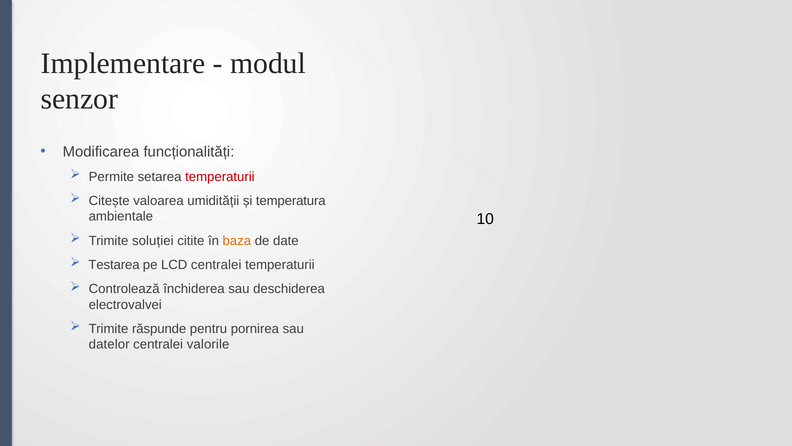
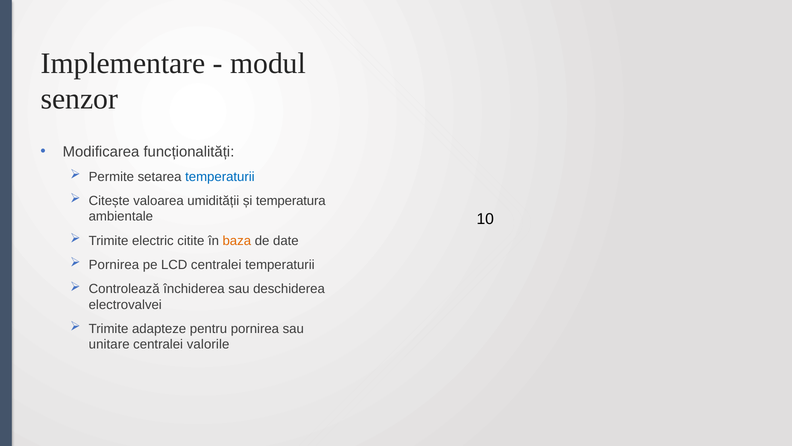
temperaturii colour: red -> blue (220, 176)
soluției: soluției -> electric (153, 240)
Testarea: Testarea -> Pornirea (114, 264)
răspunde: răspunde -> adapteze (159, 328)
datelor: datelor -> unitare (109, 344)
